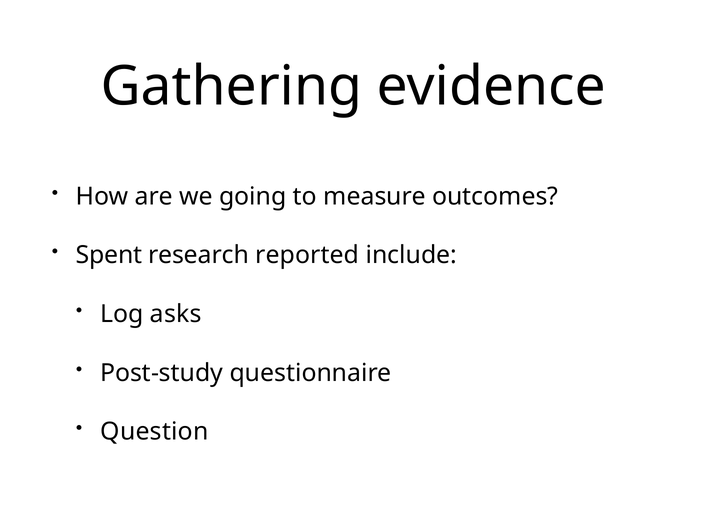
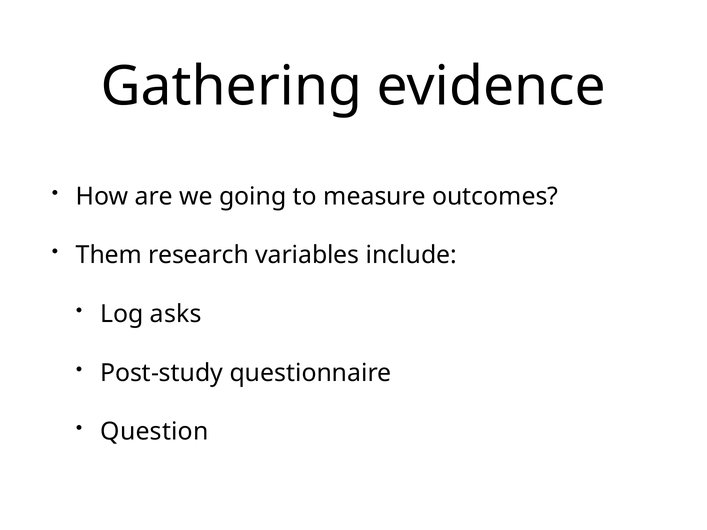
Spent: Spent -> Them (109, 255)
reported: reported -> variables (307, 255)
